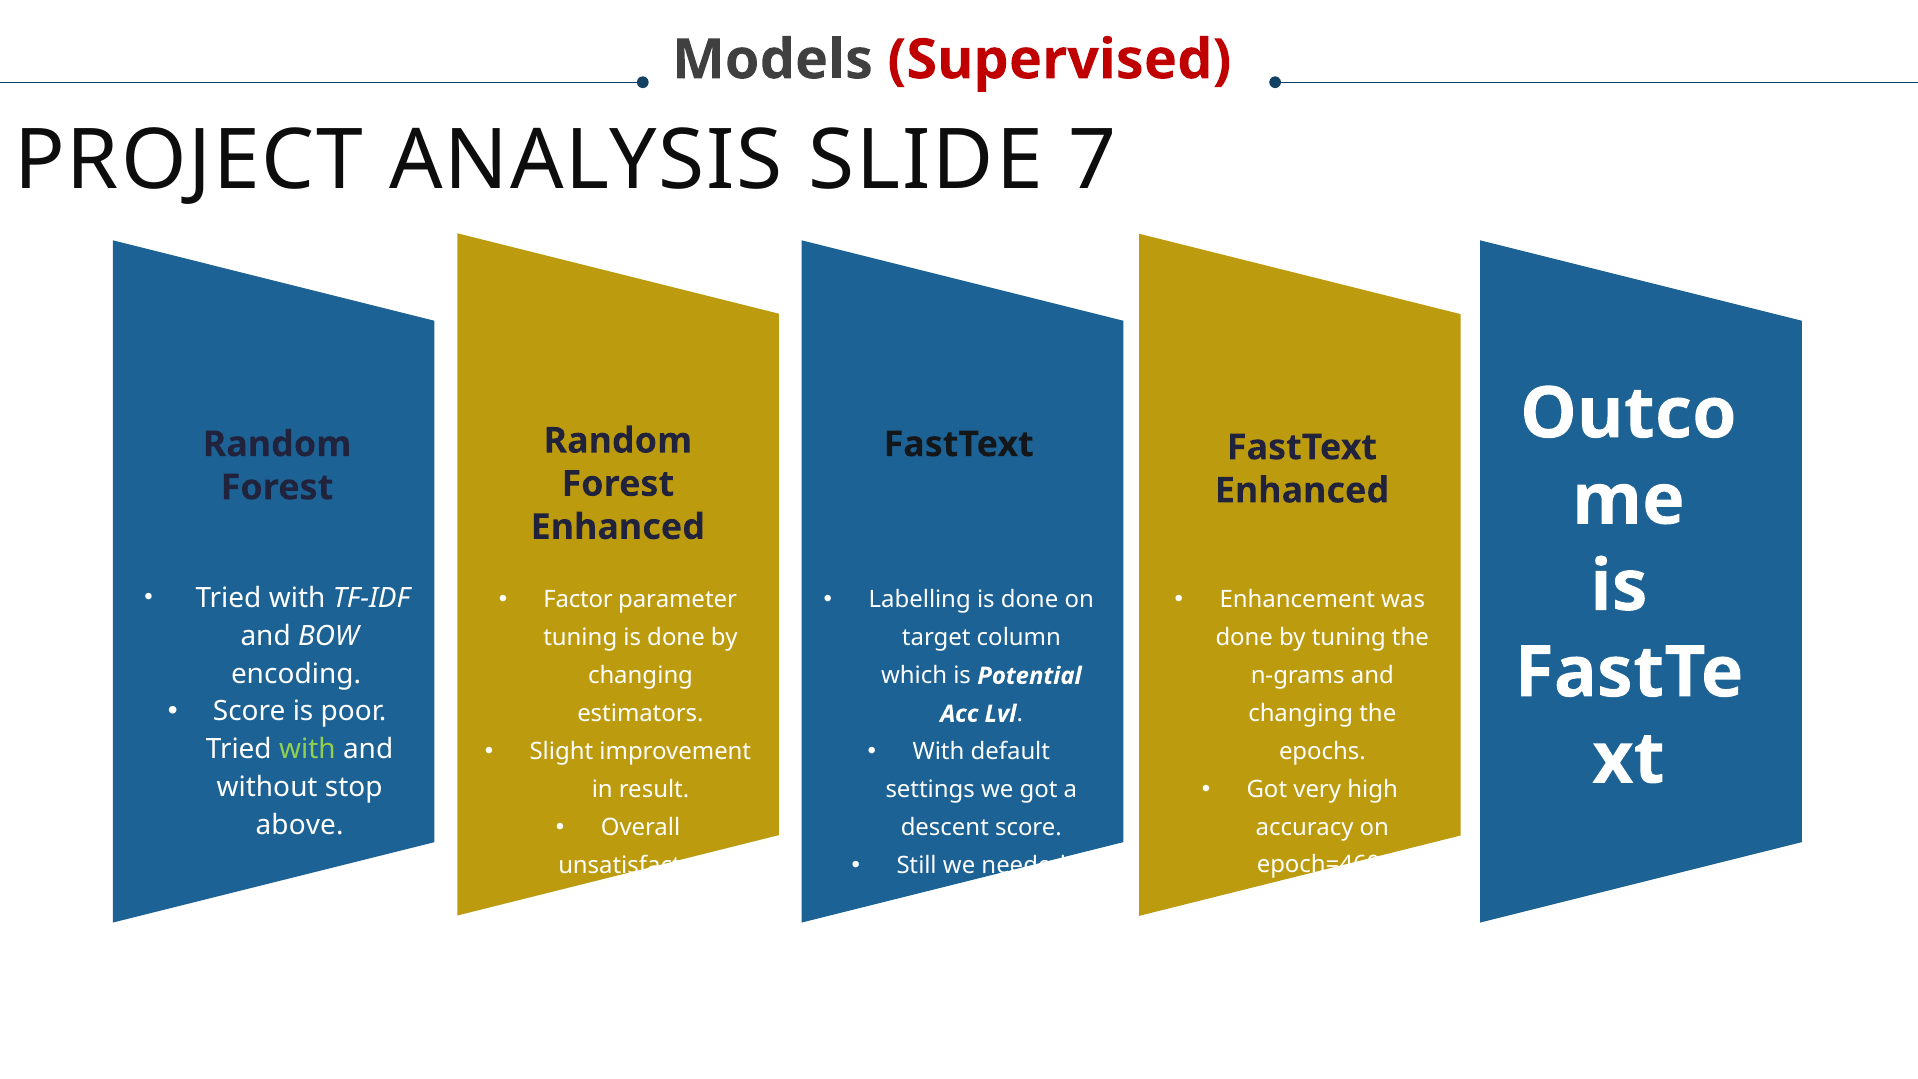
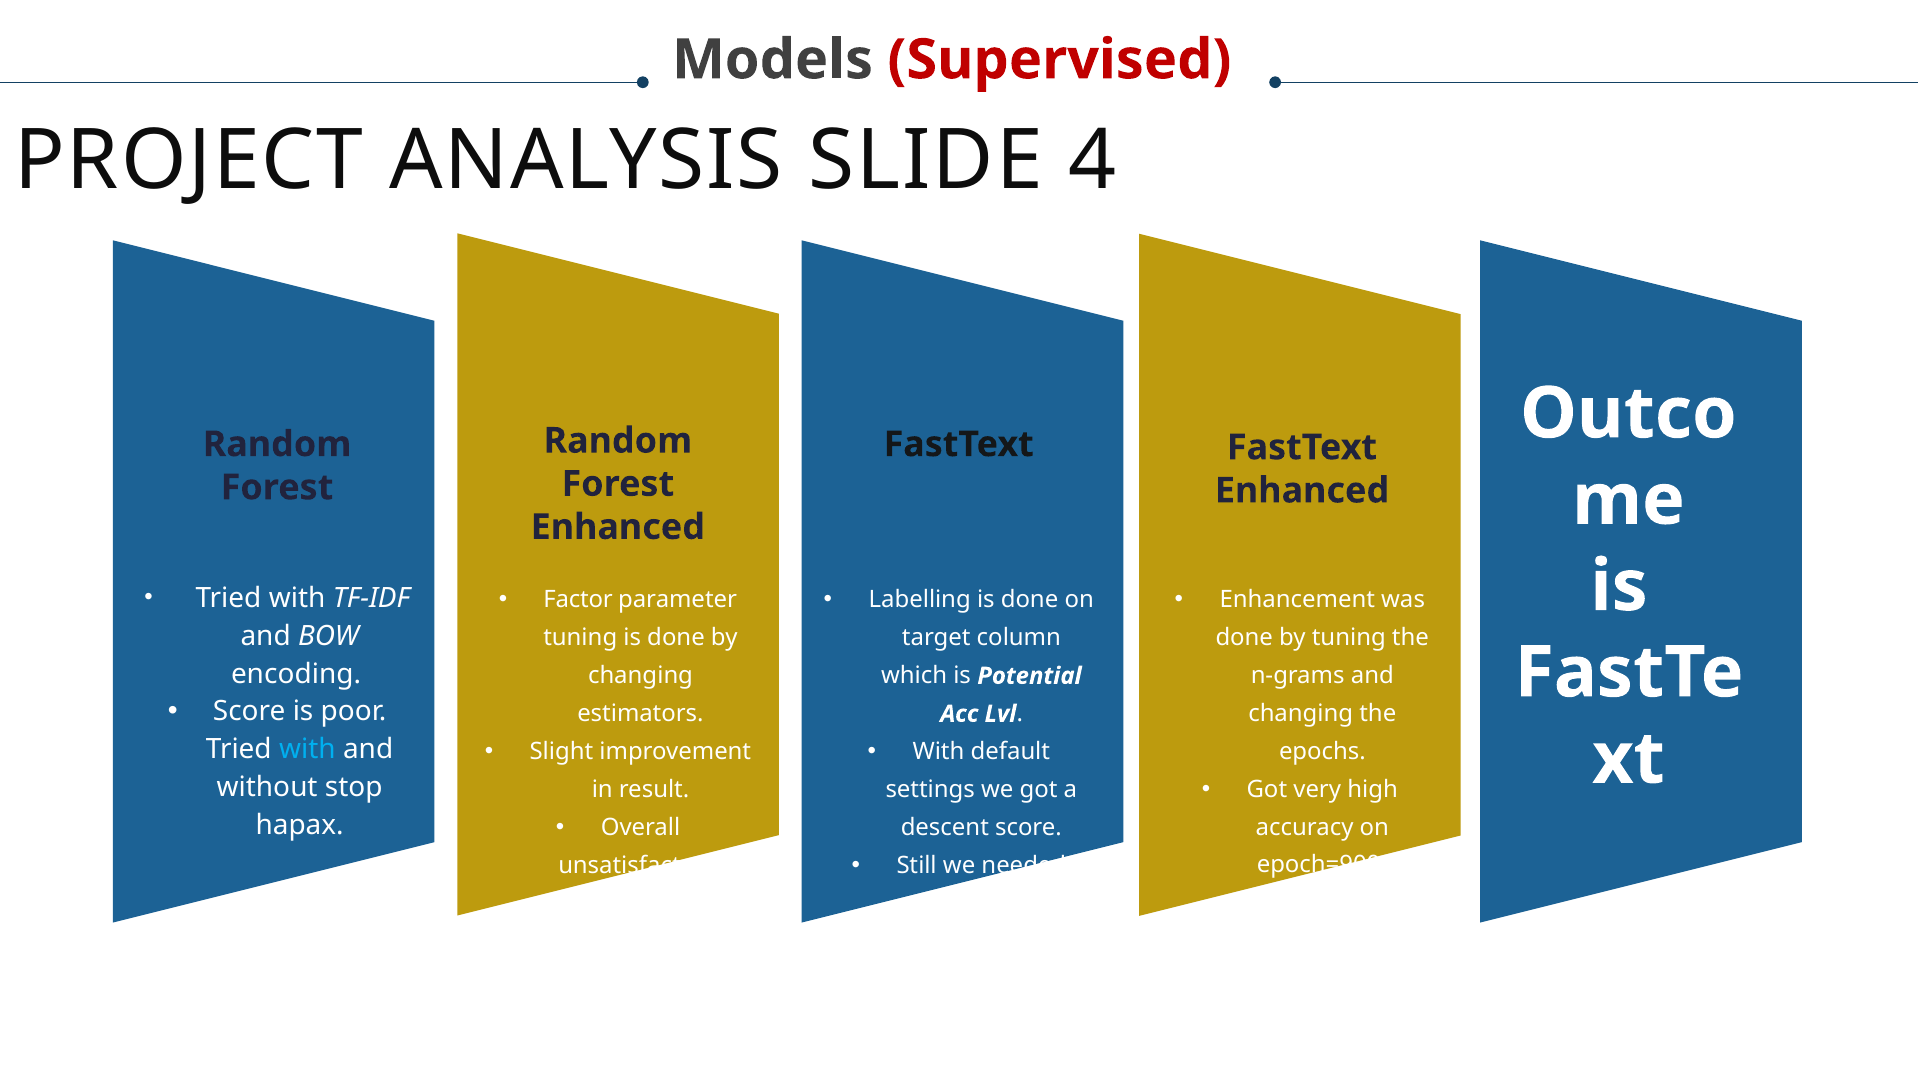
7: 7 -> 4 (1092, 161)
with colour: light green -> light blue (307, 750)
above: above -> hapax (300, 825)
epoch=460: epoch=460 -> epoch=900 (1319, 865)
